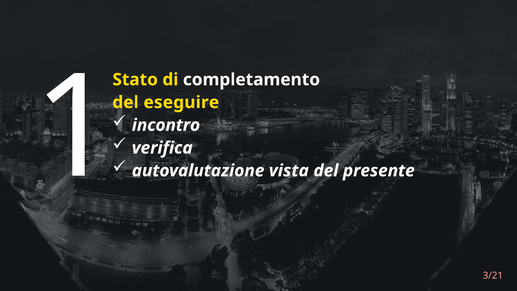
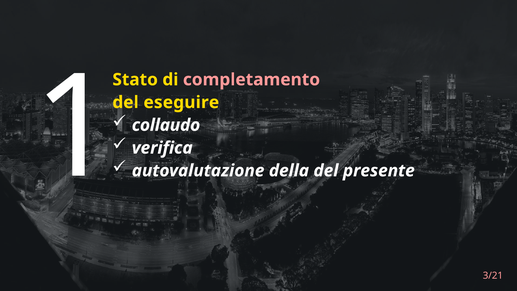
completamento colour: white -> pink (251, 80)
incontro: incontro -> collaudo (166, 125)
vista: vista -> della (289, 171)
